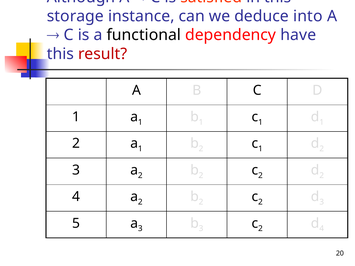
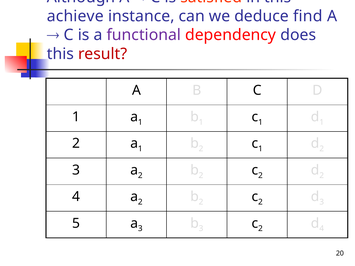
storage: storage -> achieve (75, 16)
into: into -> find (308, 16)
functional colour: black -> purple (144, 35)
have: have -> does (298, 35)
